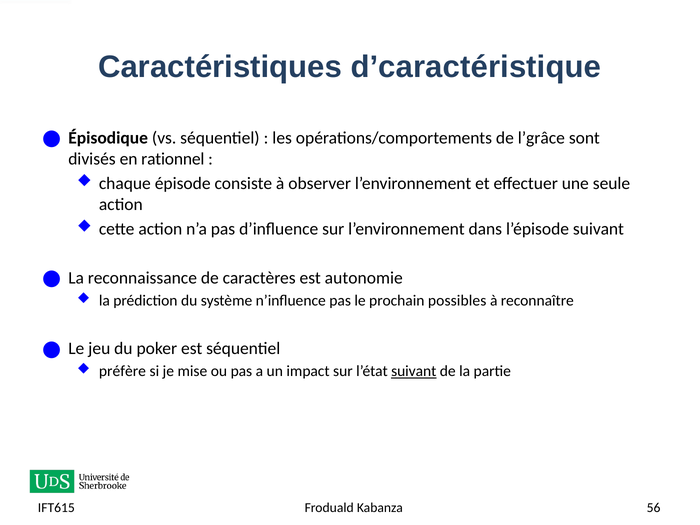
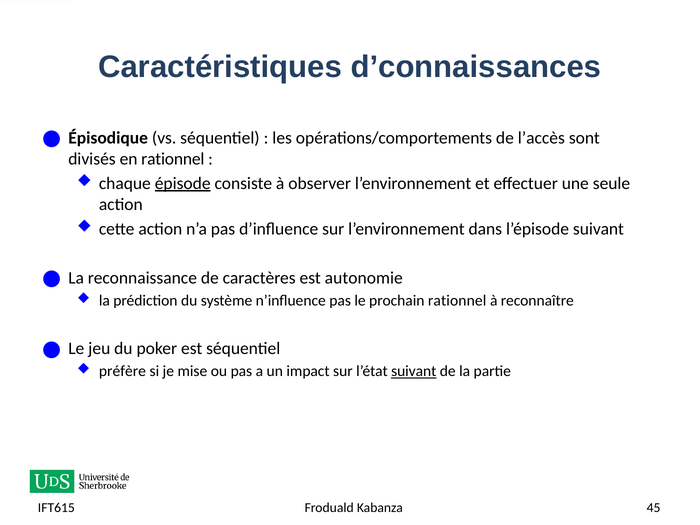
d’caractéristique: d’caractéristique -> d’connaissances (476, 67)
l’grâce: l’grâce -> l’accès (541, 138)
épisode underline: none -> present (183, 183)
prochain possibles: possibles -> rationnel (457, 301)
56: 56 -> 45 (654, 508)
